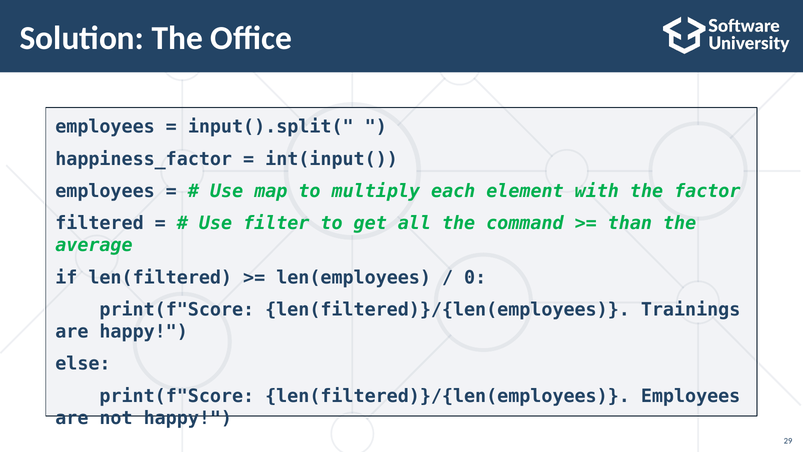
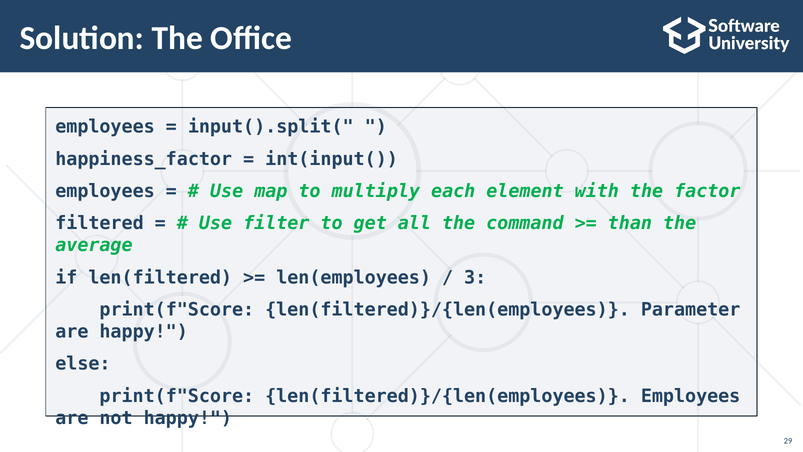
0: 0 -> 3 (475, 277)
Trainings: Trainings -> Parameter (691, 309)
